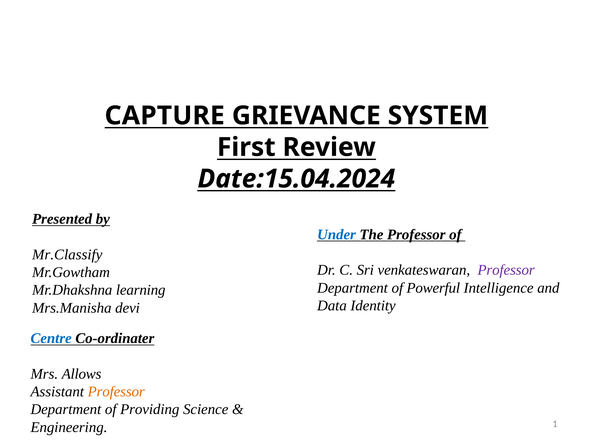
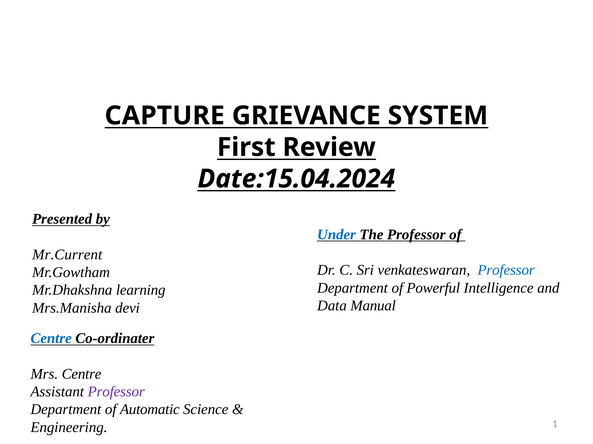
Mr.Classify: Mr.Classify -> Mr.Current (67, 255)
Professor colour: purple -> blue (506, 271)
Identity: Identity -> Manual (373, 306)
Mrs Allows: Allows -> Centre (82, 375)
Professor colour: orange -> purple (116, 392)
Providing: Providing -> Automatic (150, 410)
